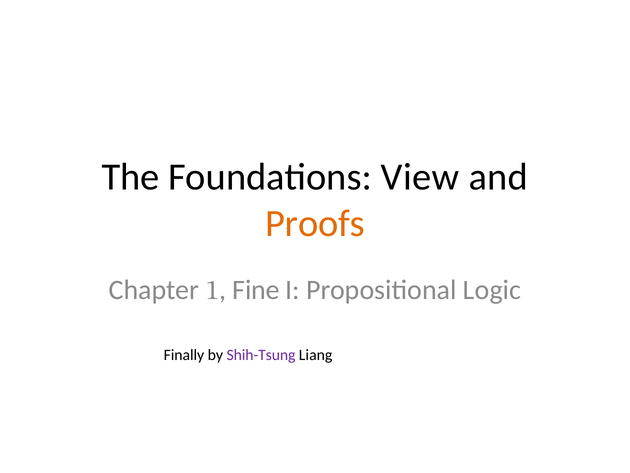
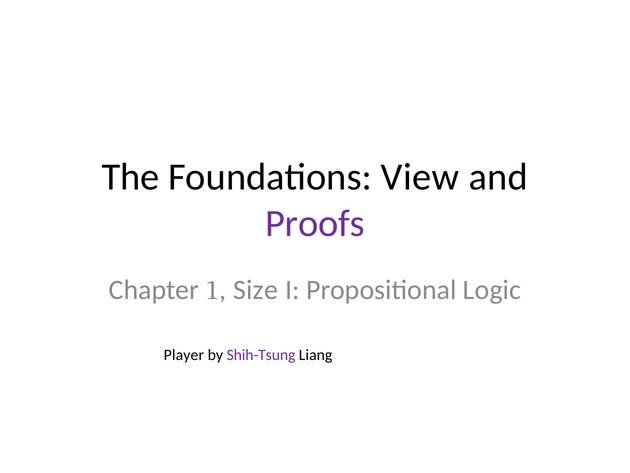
Proofs colour: orange -> purple (315, 223)
Fine: Fine -> Size (256, 290)
Finally: Finally -> Player (184, 355)
